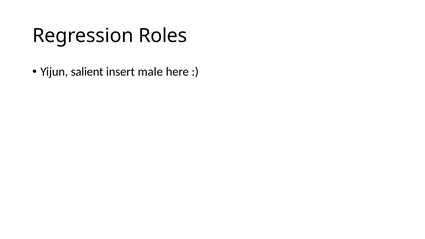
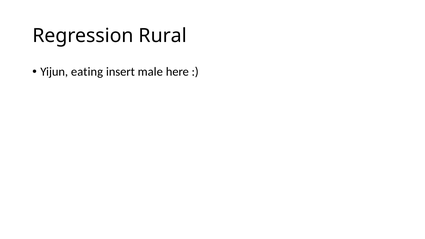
Roles: Roles -> Rural (163, 36)
salient: salient -> eating (87, 72)
